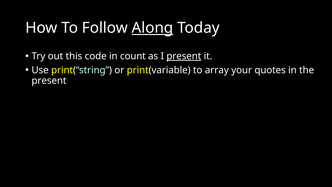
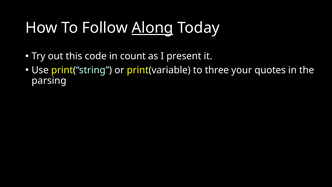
present underline: present -> none (184, 56)
array: array -> three (217, 70)
present: present -> parsing (49, 81)
